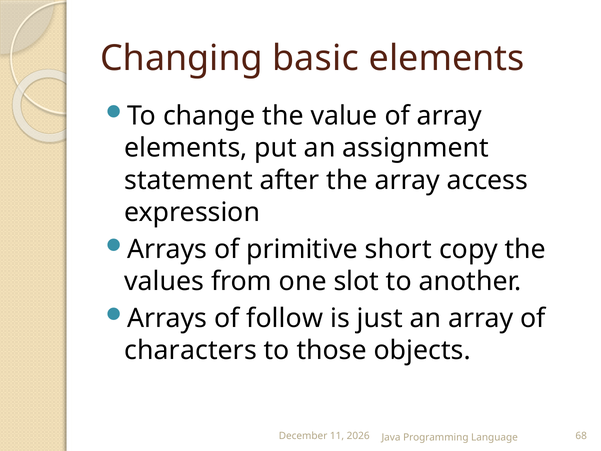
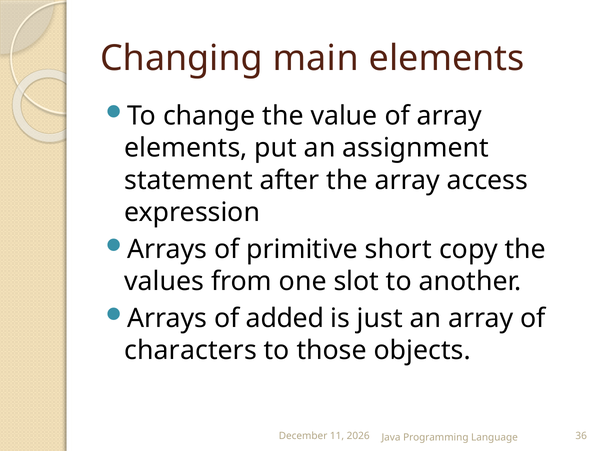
basic: basic -> main (316, 58)
follow: follow -> added (285, 318)
68: 68 -> 36 (581, 436)
